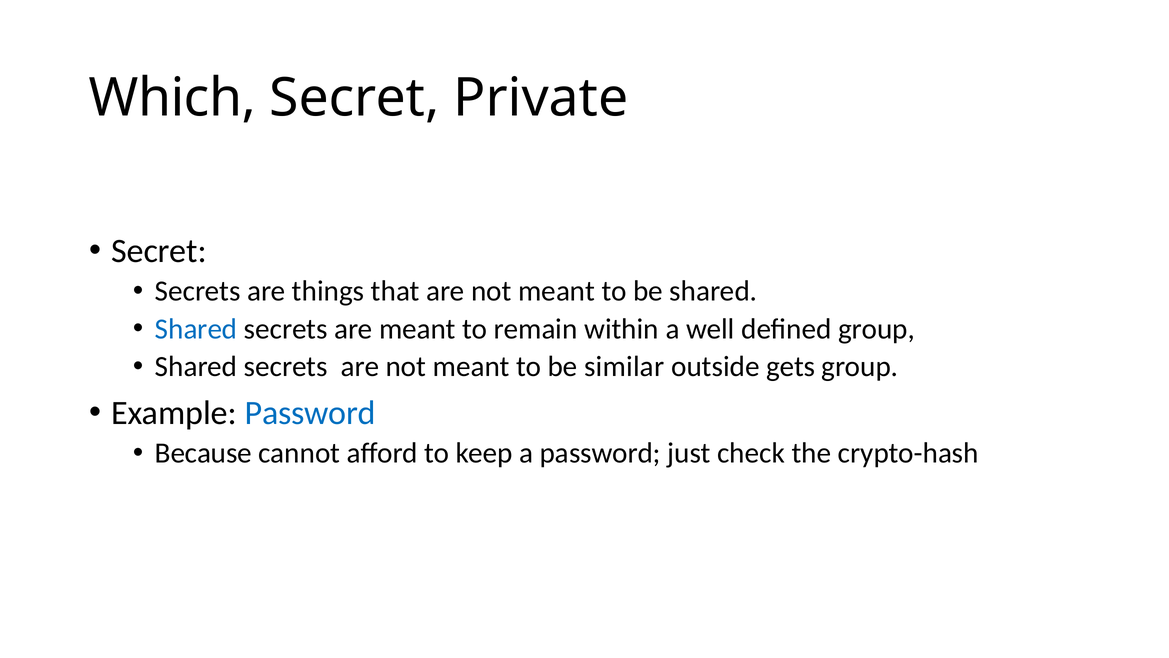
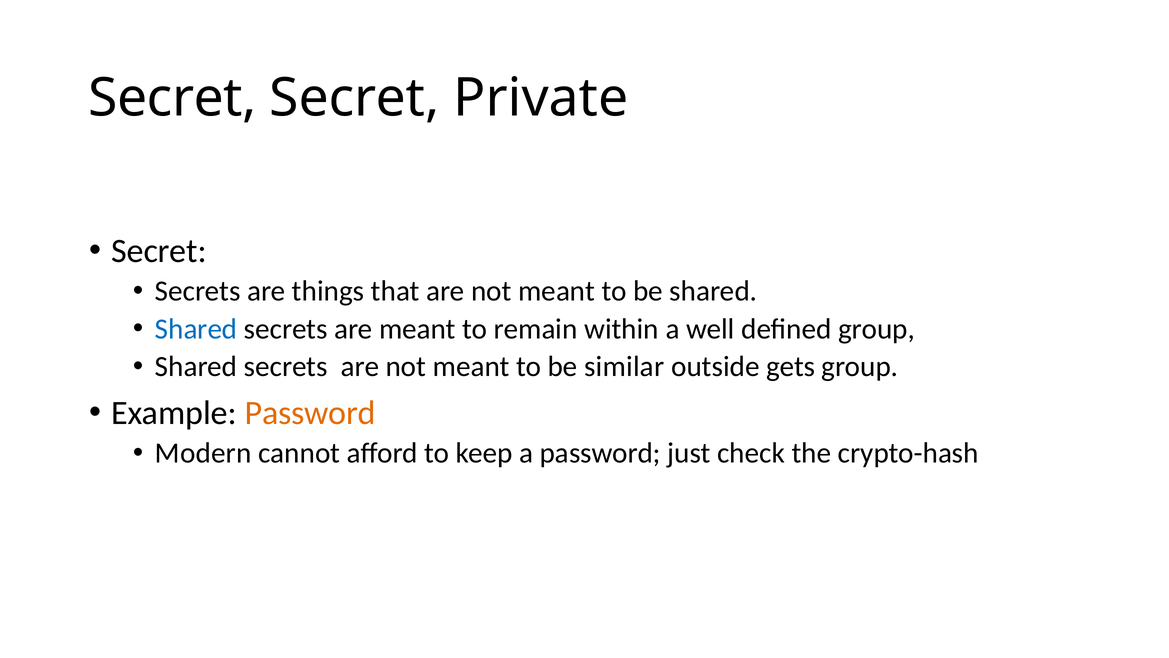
Which: Which -> Secret (172, 98)
Password colour: blue -> orange (310, 413)
Because: Because -> Modern (203, 453)
